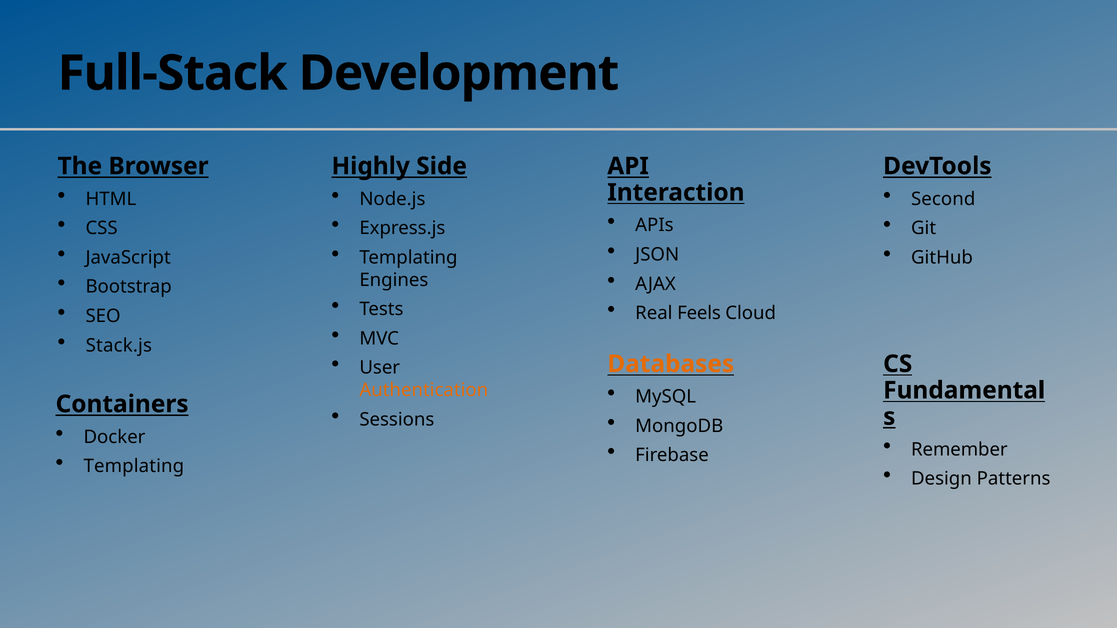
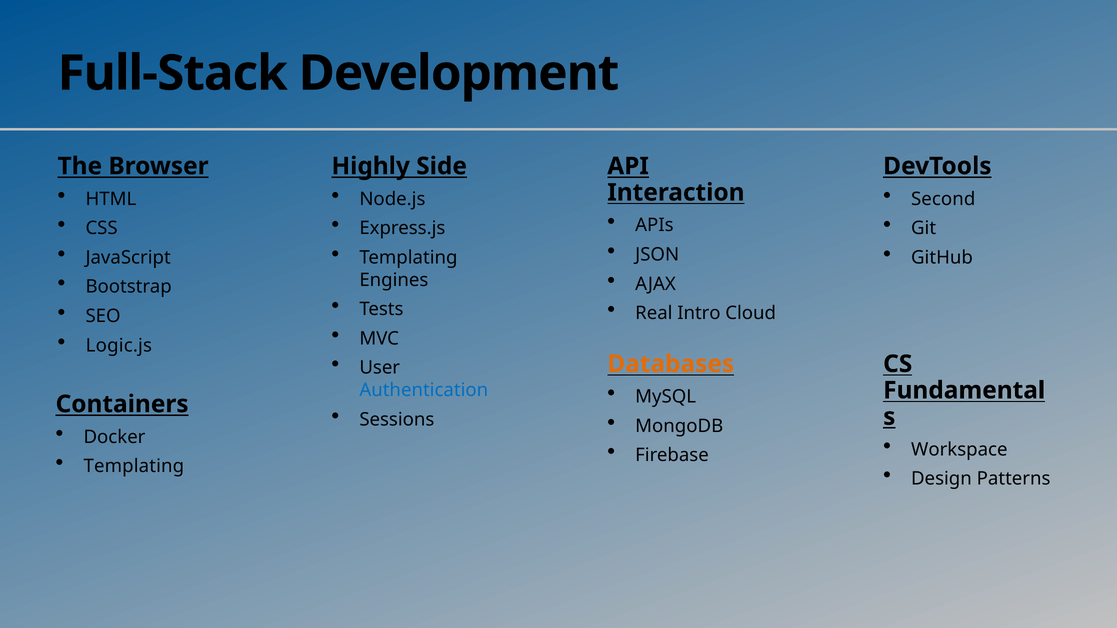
Feels: Feels -> Intro (699, 313)
Stack.js: Stack.js -> Logic.js (119, 346)
Authentication colour: orange -> blue (424, 390)
Remember: Remember -> Workspace (959, 450)
